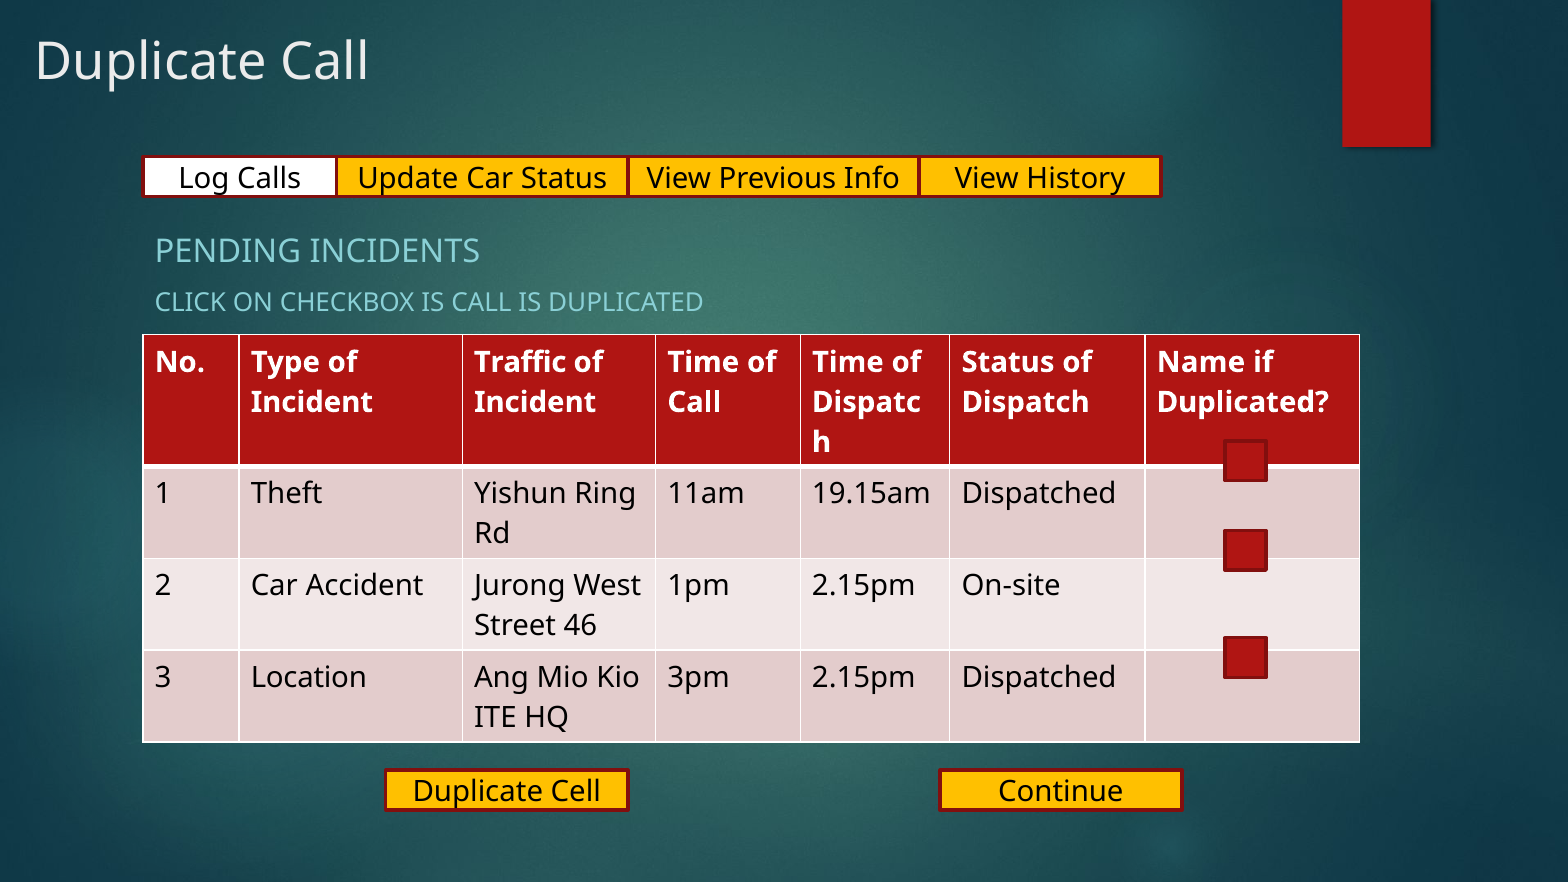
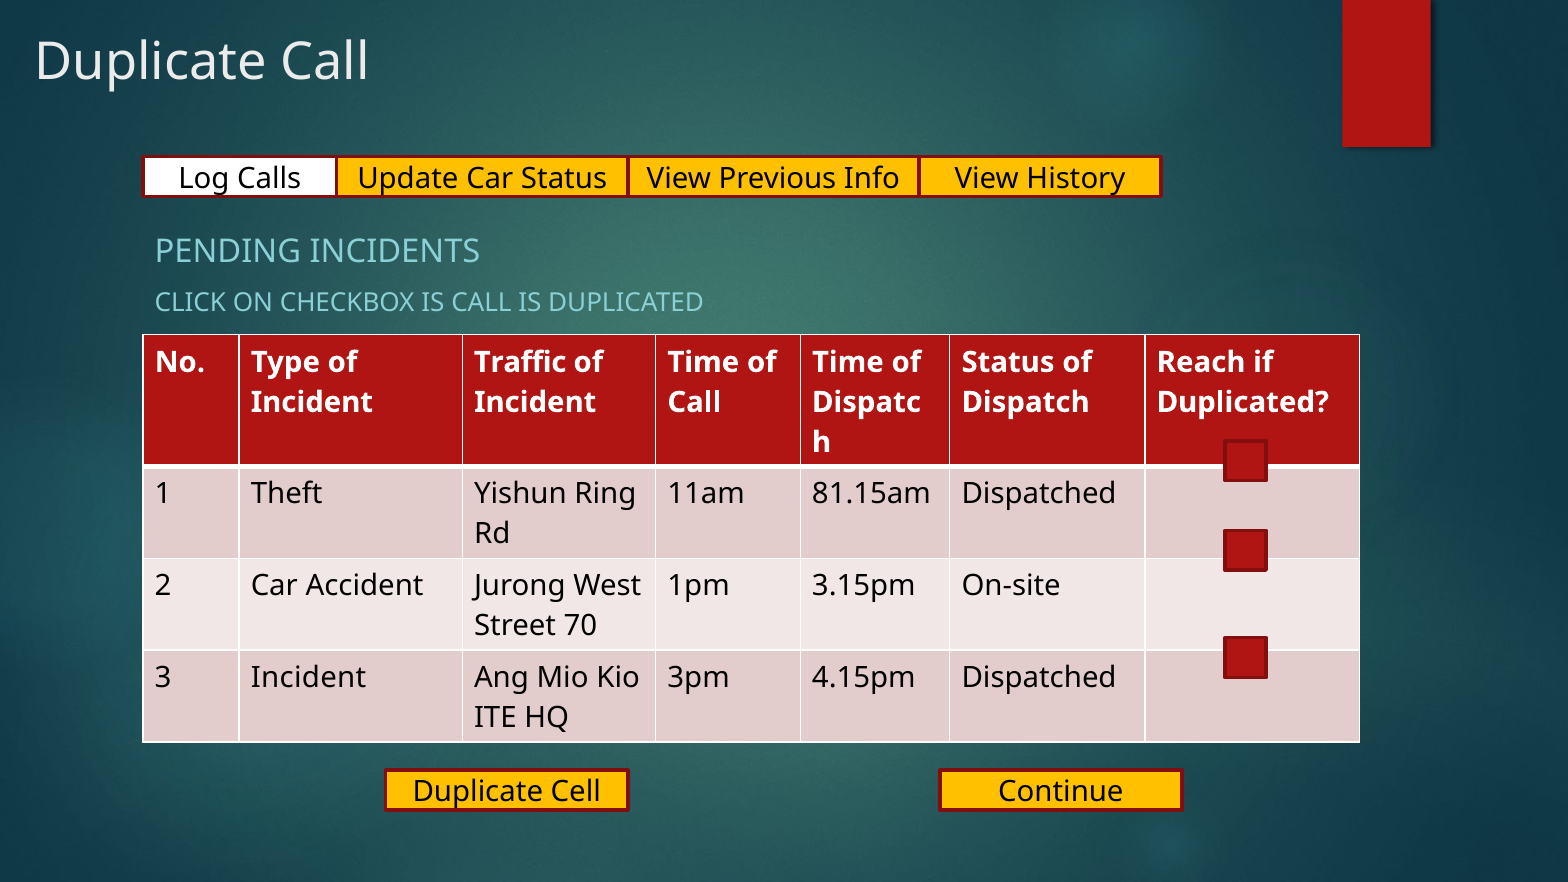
Name: Name -> Reach (1201, 362)
19.15am: 19.15am -> 81.15am (871, 494)
1pm 2.15pm: 2.15pm -> 3.15pm (864, 586)
46: 46 -> 70 (580, 626)
3 Location: Location -> Incident (309, 678)
3pm 2.15pm: 2.15pm -> 4.15pm (864, 678)
